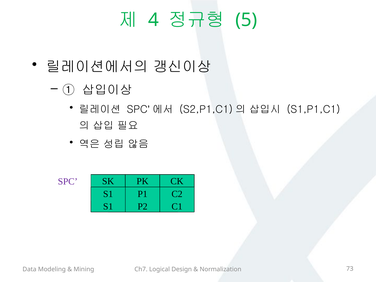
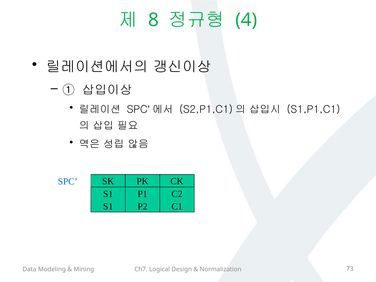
4: 4 -> 8 (154, 20)
5: 5 -> 4 (246, 20)
SPC colour: purple -> blue (68, 181)
